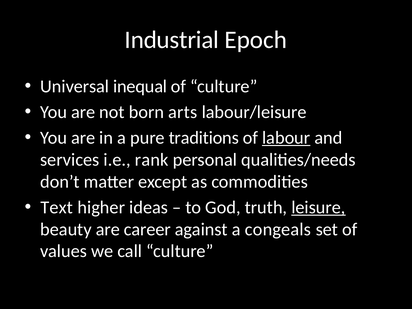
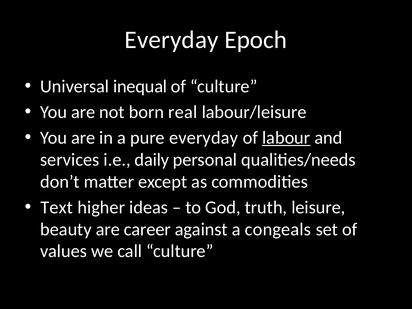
Industrial: Industrial -> Everyday (172, 40)
arts: arts -> real (183, 112)
pure traditions: traditions -> everyday (204, 138)
rank: rank -> daily (152, 160)
leisure underline: present -> none (318, 207)
